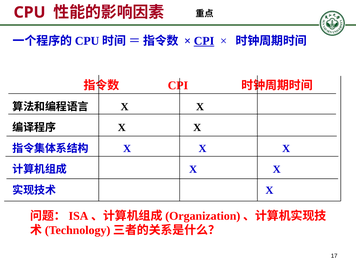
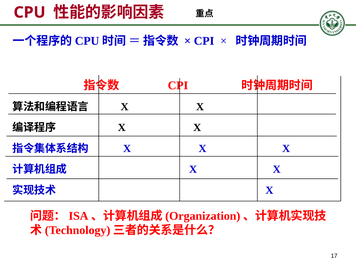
CPI underline: present -> none (204, 41)
